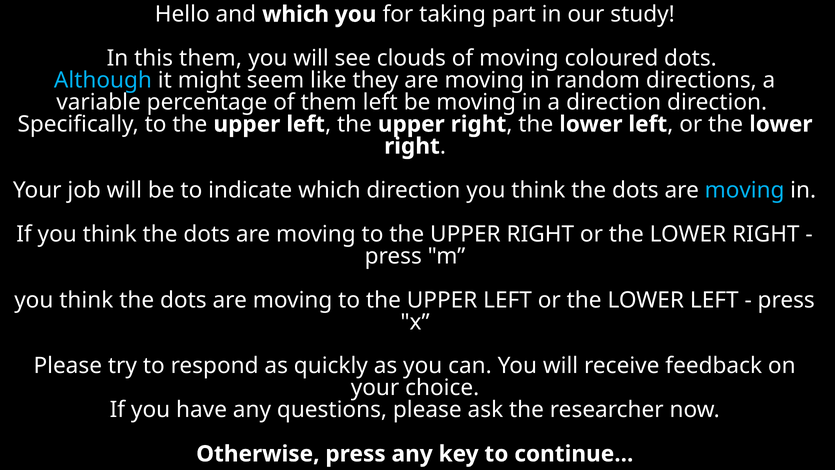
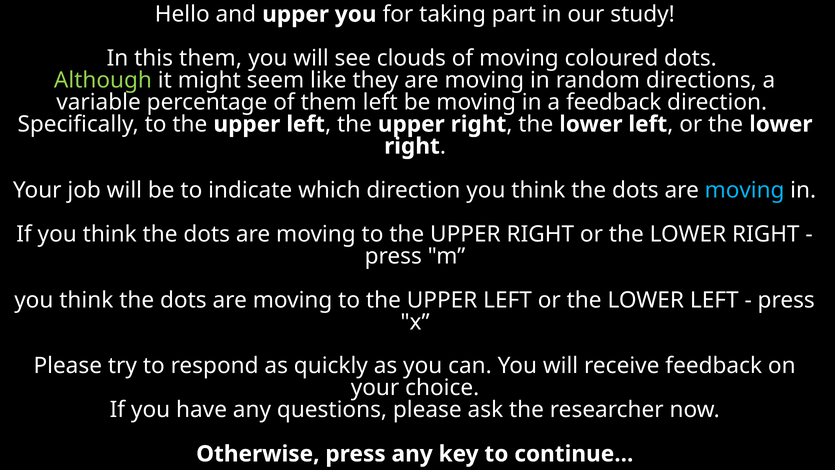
and which: which -> upper (296, 14)
Although colour: light blue -> light green (103, 80)
a direction: direction -> feedback (614, 102)
